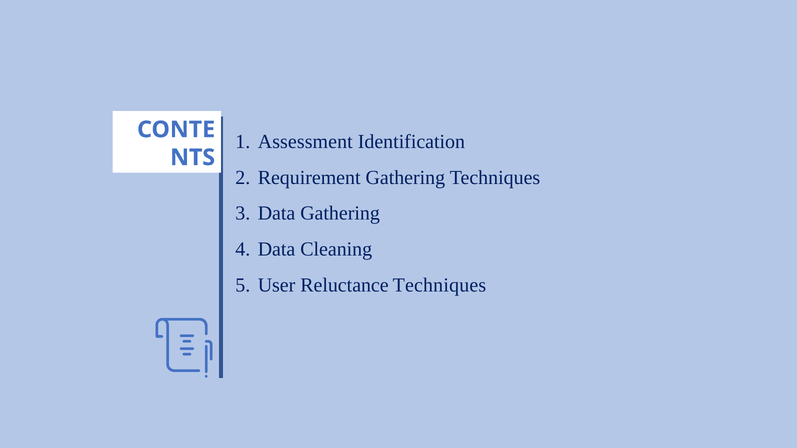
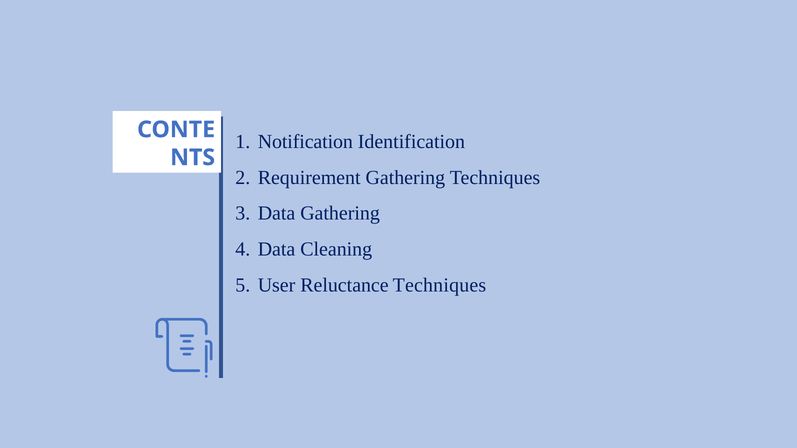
Assessment: Assessment -> Notification (305, 142)
